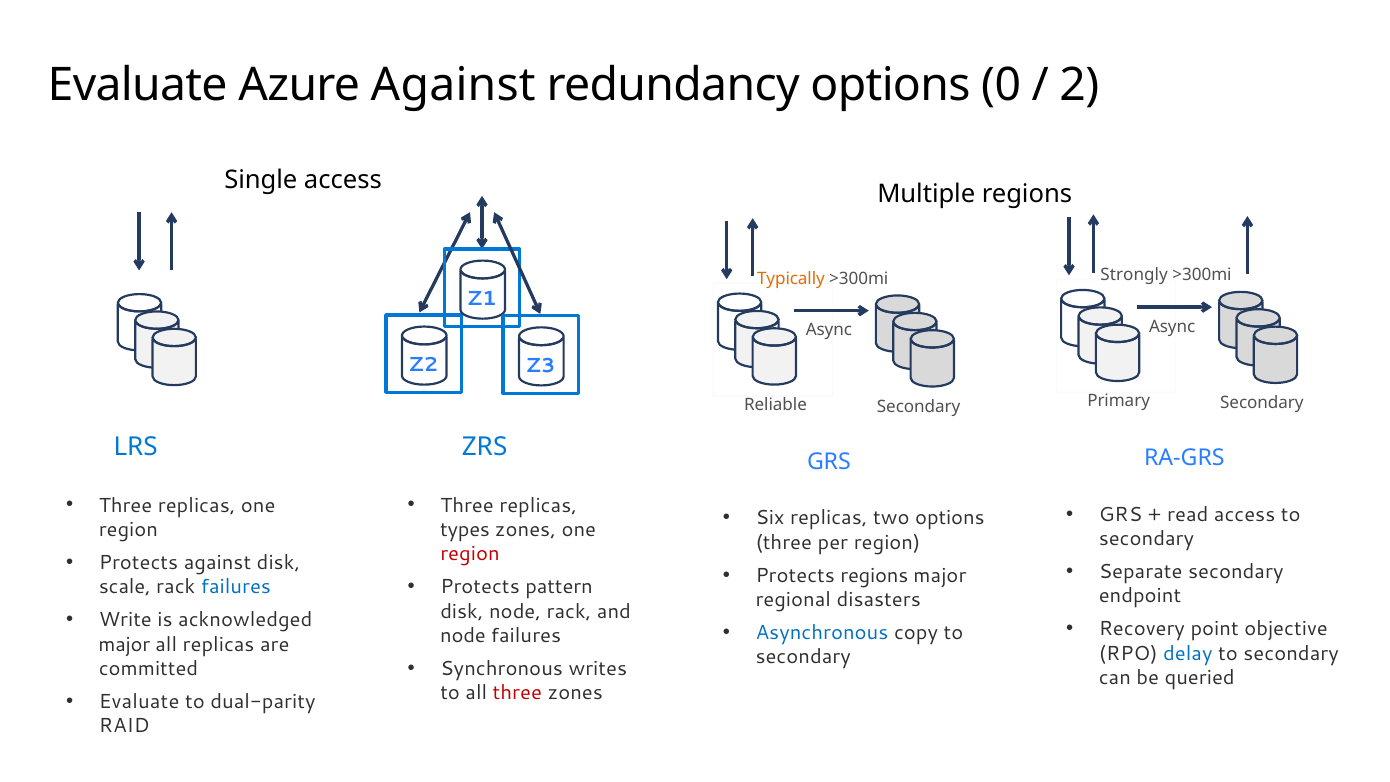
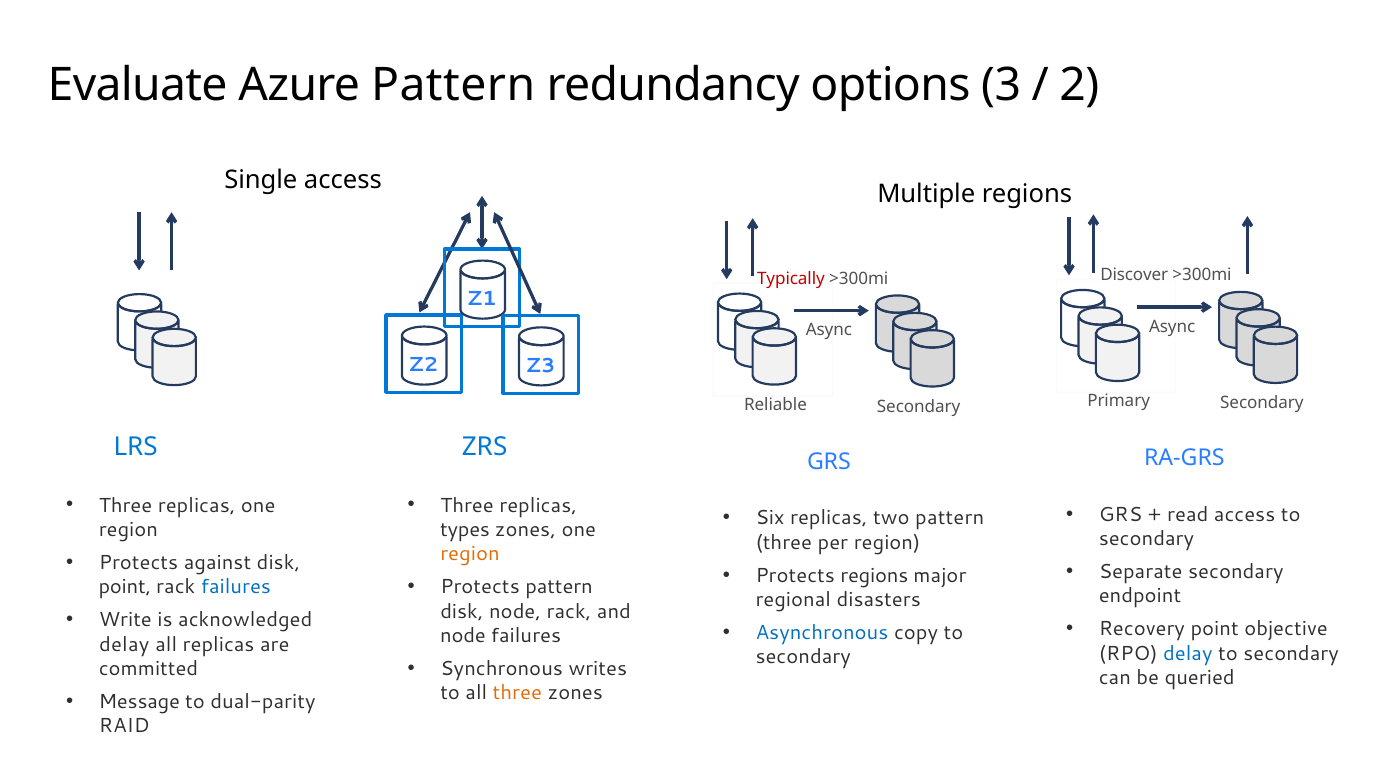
Azure Against: Against -> Pattern (453, 85)
0: 0 -> 3 (1001, 85)
Strongly: Strongly -> Discover (1134, 275)
Typically colour: orange -> red (791, 279)
two options: options -> pattern (950, 518)
region colour: red -> orange (470, 554)
scale: scale -> point (125, 587)
major: major -> delay (124, 644)
three colour: red -> orange (517, 693)
Evaluate: Evaluate -> Message (139, 702)
